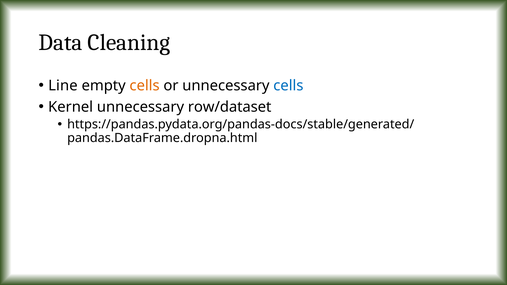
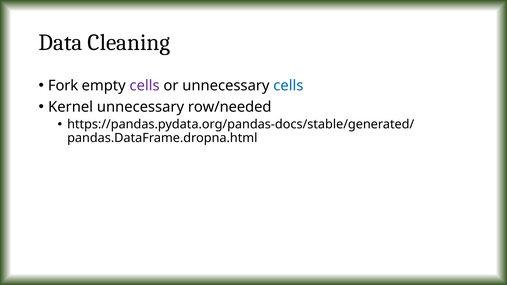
Line: Line -> Fork (63, 86)
cells colour: orange -> purple (145, 86)
row/dataset: row/dataset -> row/needed (230, 107)
